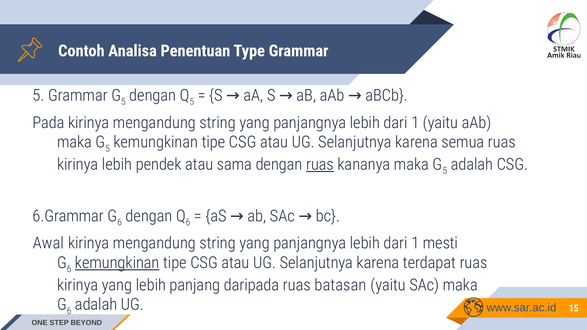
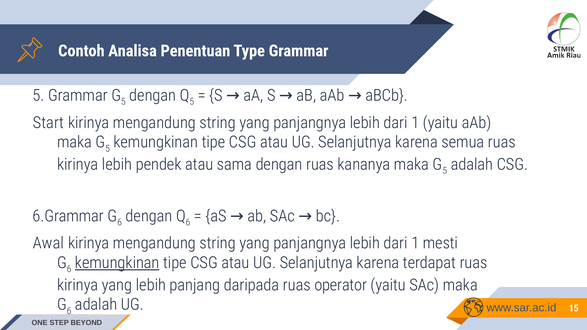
Pada: Pada -> Start (48, 123)
ruas underline: present -> none (320, 165)
batasan: batasan -> operator (341, 285)
